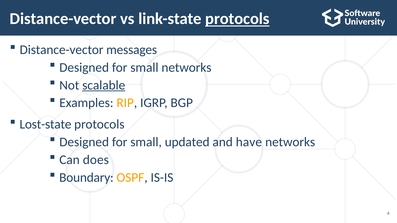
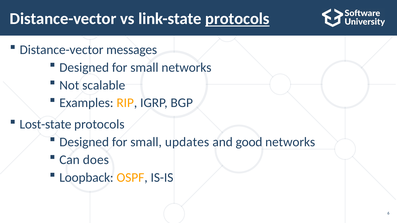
scalable underline: present -> none (104, 85)
updated: updated -> updates (187, 142)
have: have -> good (249, 142)
Boundary: Boundary -> Loopback (86, 178)
